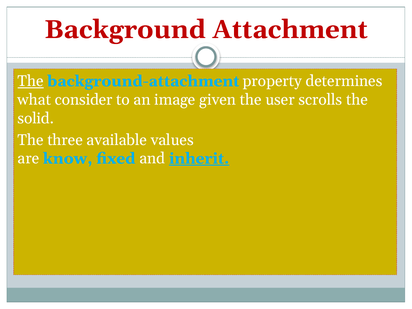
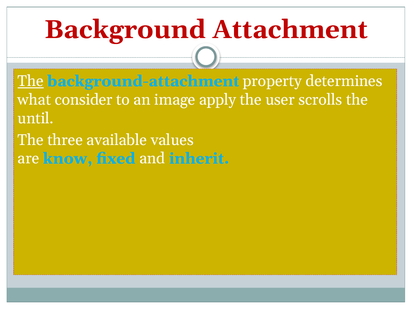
given: given -> apply (218, 100)
solid: solid -> until (36, 118)
inherit underline: present -> none (199, 159)
